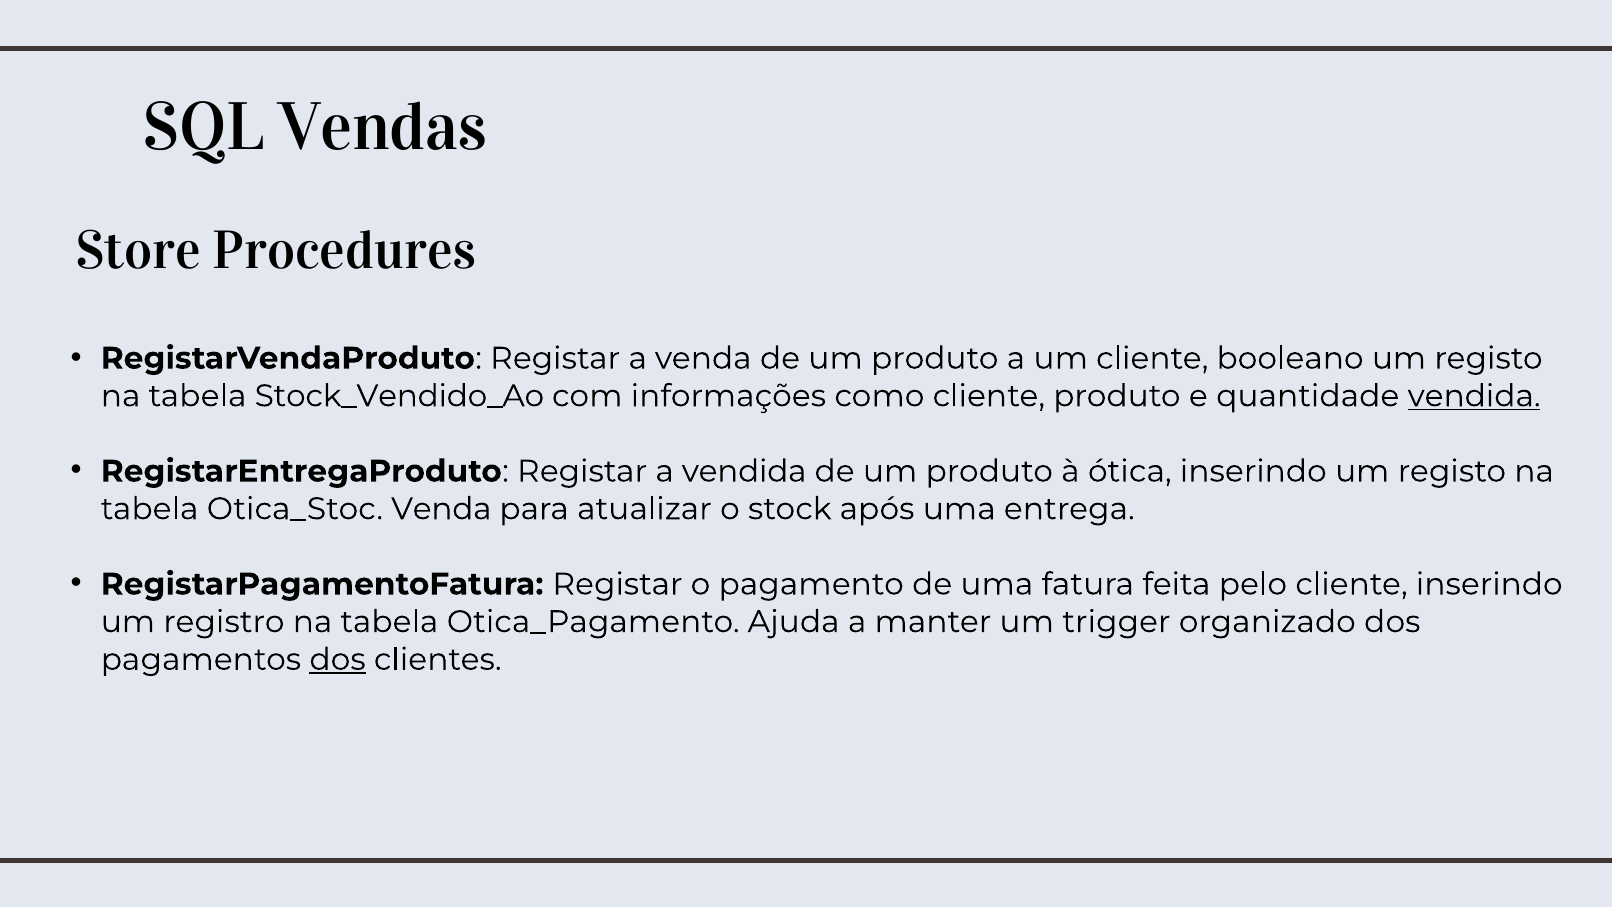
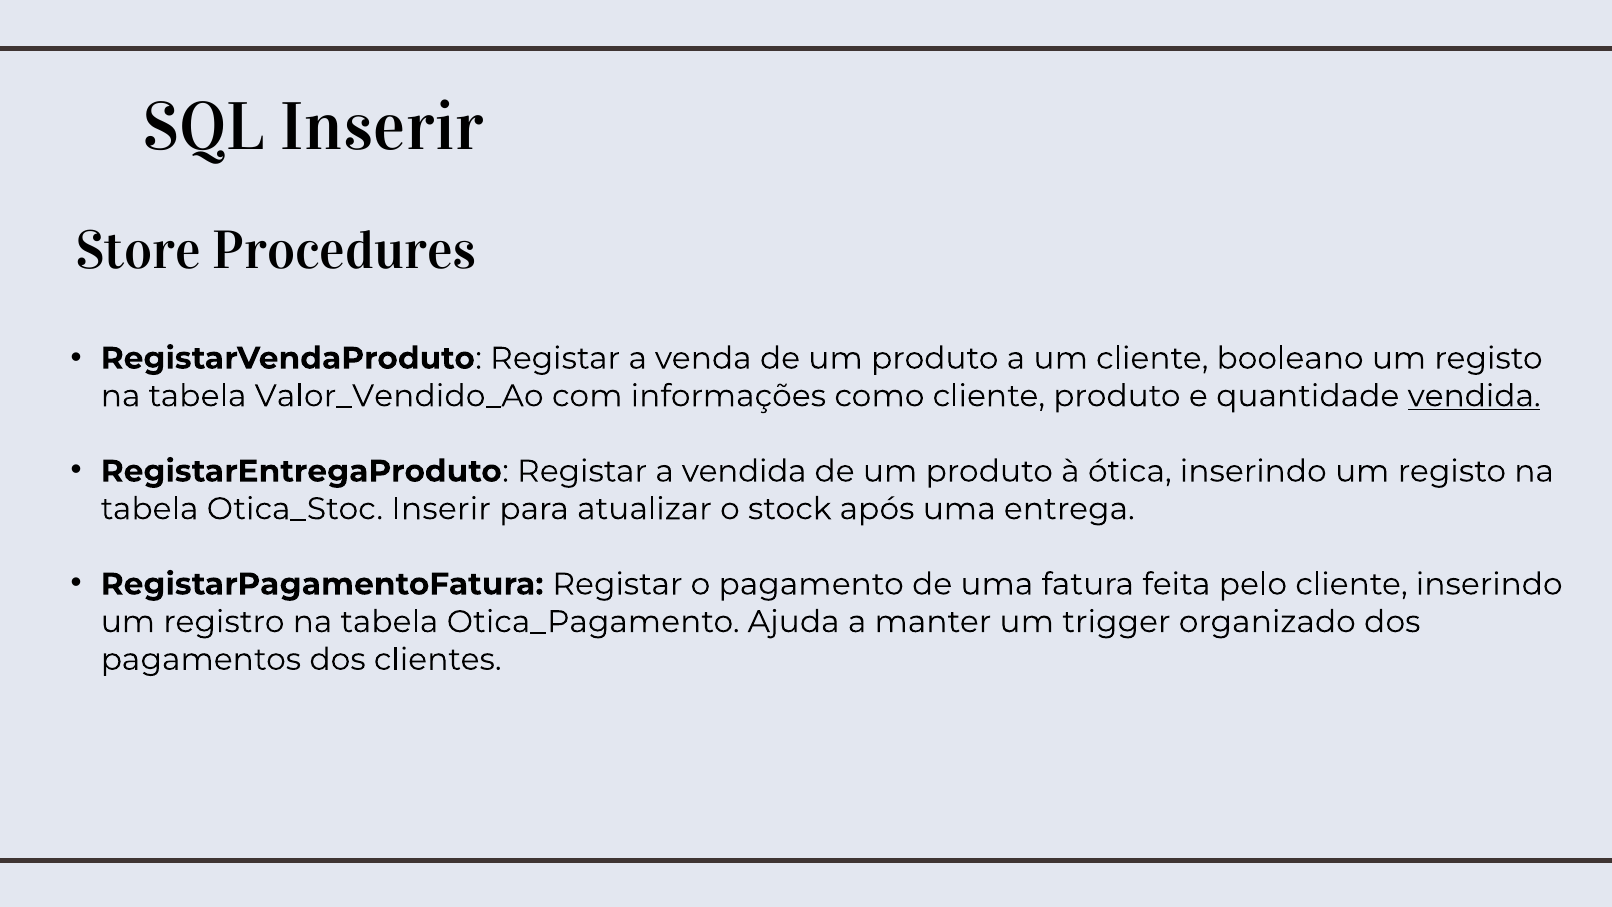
SQL Vendas: Vendas -> Inserir (382, 127)
Stock_Vendido_Ao: Stock_Vendido_Ao -> Valor_Vendido_Ao (399, 396)
Otica_Stoc Venda: Venda -> Inserir (441, 509)
dos underline: present -> none (338, 659)
